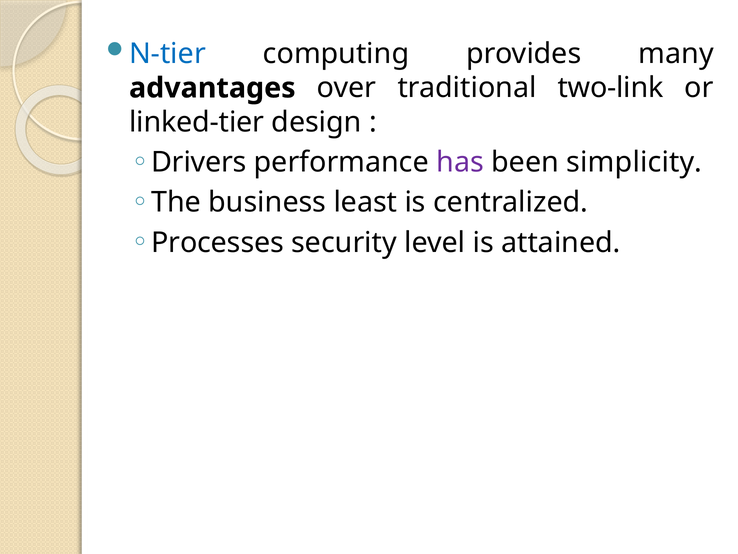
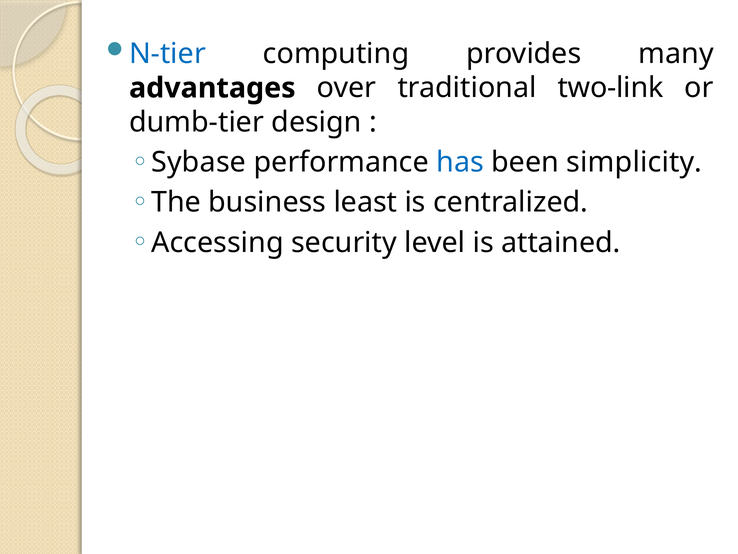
linked-tier: linked-tier -> dumb-tier (197, 122)
Drivers: Drivers -> Sybase (199, 162)
has colour: purple -> blue (460, 162)
Processes: Processes -> Accessing (217, 242)
